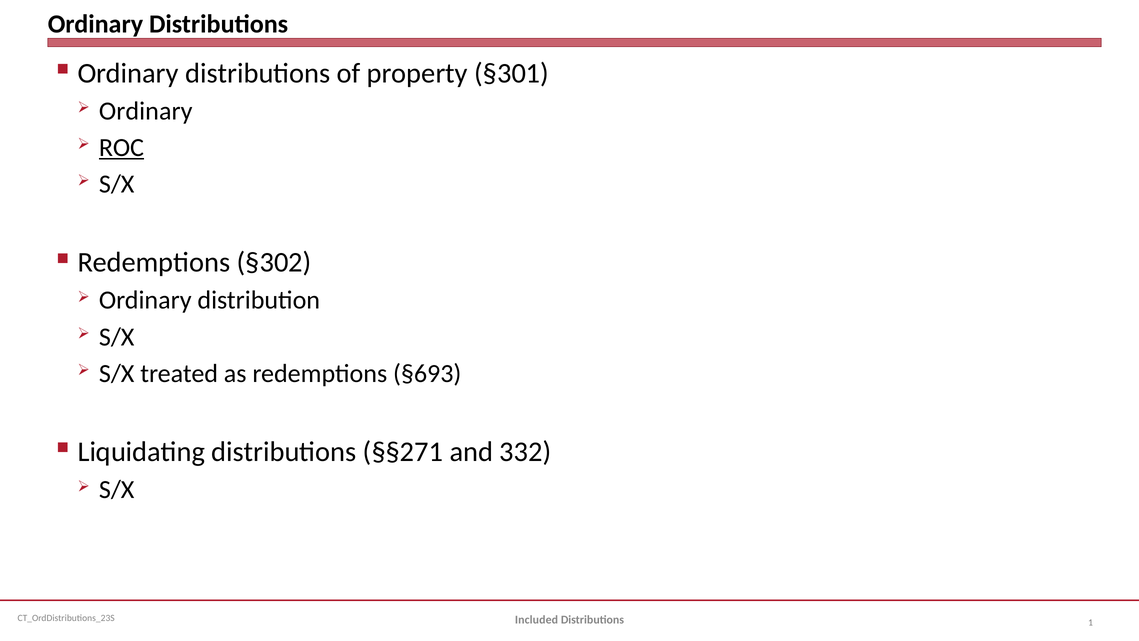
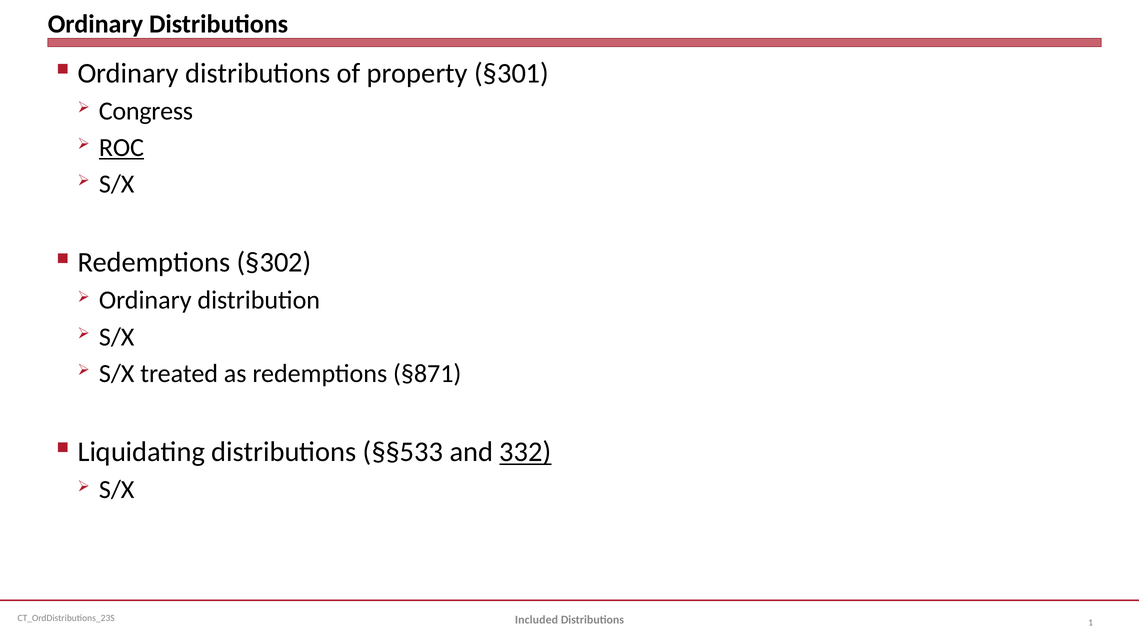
Ordinary: Ordinary -> Congress (146, 111)
§693: §693 -> §871 (427, 373)
§§271: §§271 -> §§533 (403, 452)
332 underline: none -> present (525, 452)
